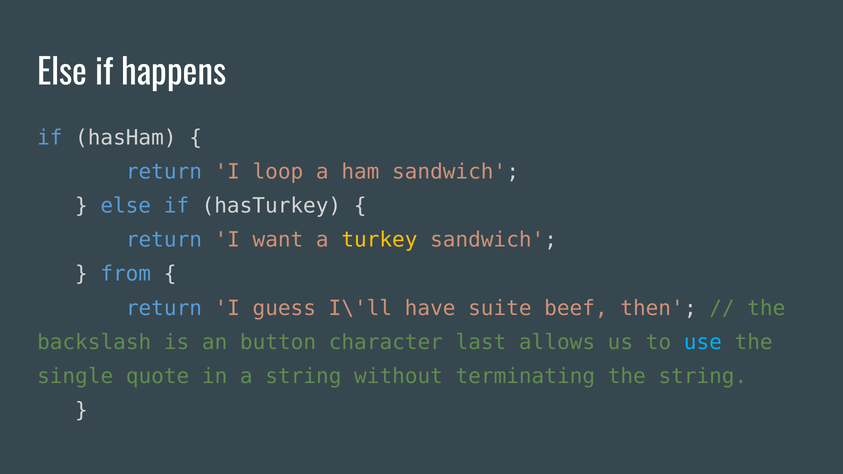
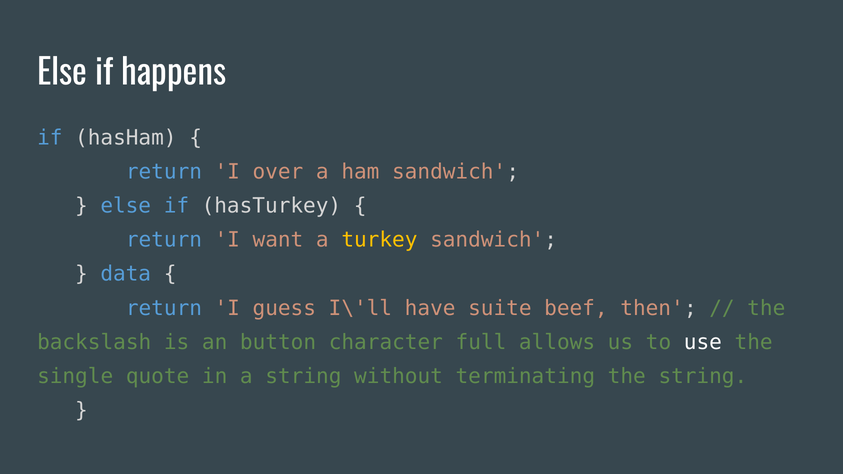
loop: loop -> over (278, 172)
from: from -> data (126, 274)
last: last -> full (481, 342)
use colour: light blue -> white (703, 342)
